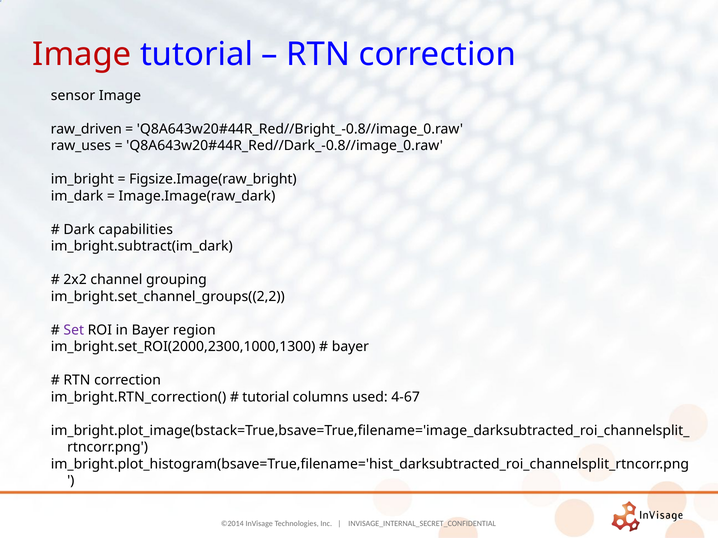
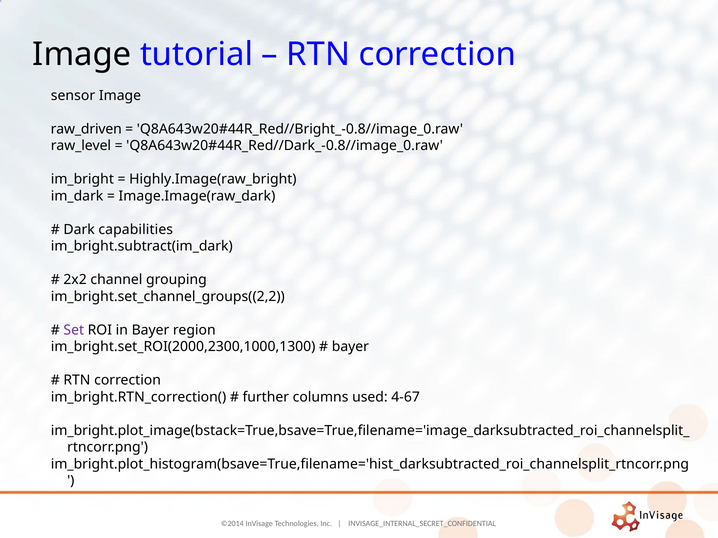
Image colour: red -> black (82, 54)
raw_uses: raw_uses -> raw_level (81, 146)
Figsize.Image(raw_bright: Figsize.Image(raw_bright -> Highly.Image(raw_bright (213, 179)
tutorial: tutorial -> further (266, 397)
